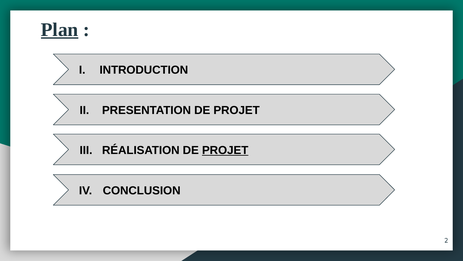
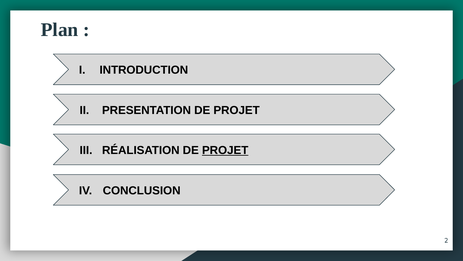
Plan underline: present -> none (60, 30)
